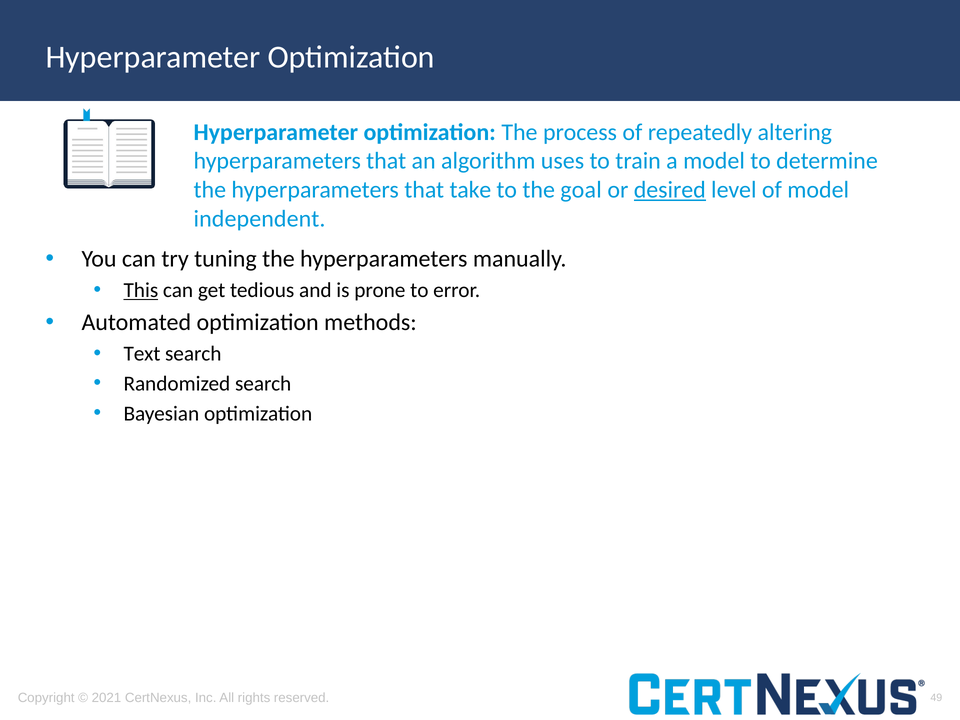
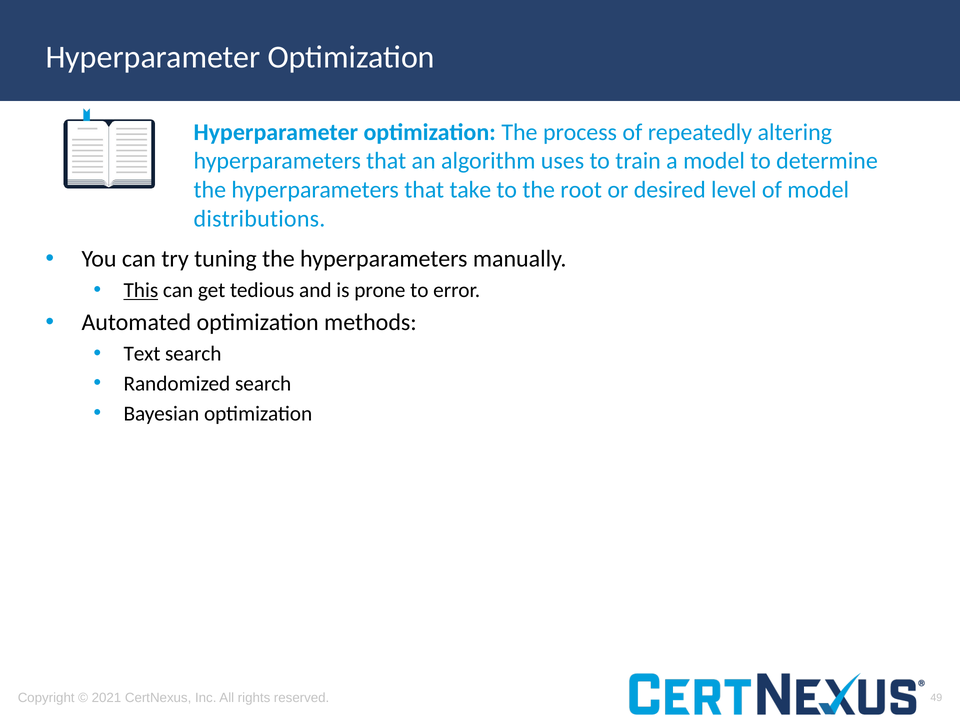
goal: goal -> root (581, 190)
desired underline: present -> none (670, 190)
independent: independent -> distributions (259, 219)
